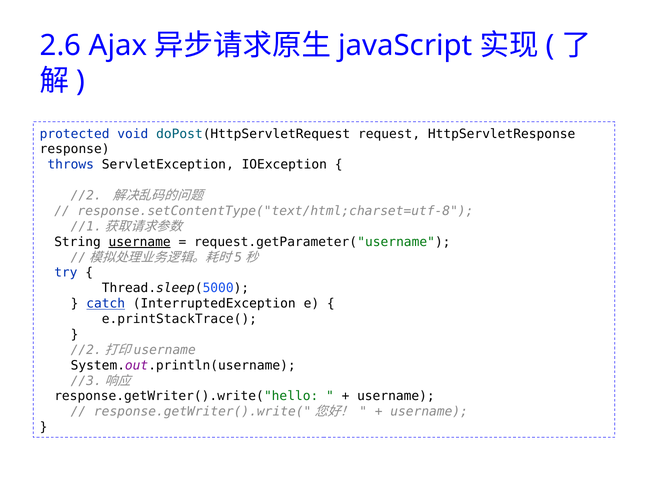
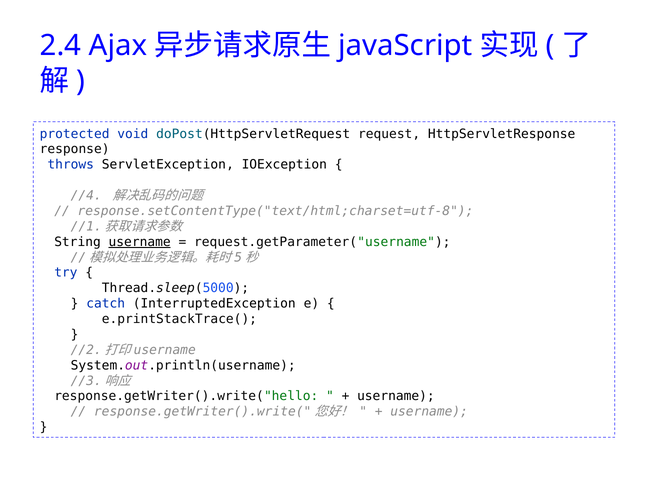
2.6: 2.6 -> 2.4 (60, 46)
//2: //2 -> //4 (86, 196)
catch underline: present -> none (106, 304)
